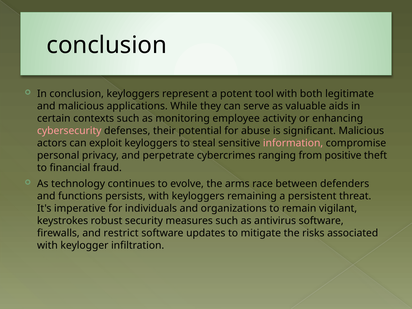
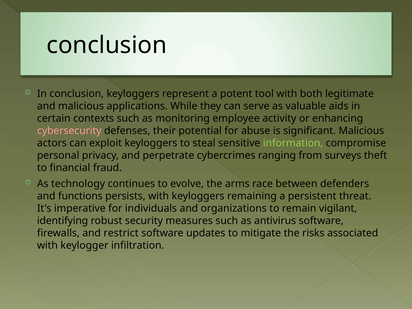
information colour: pink -> light green (293, 143)
positive: positive -> surveys (343, 156)
keystrokes: keystrokes -> identifying (63, 221)
